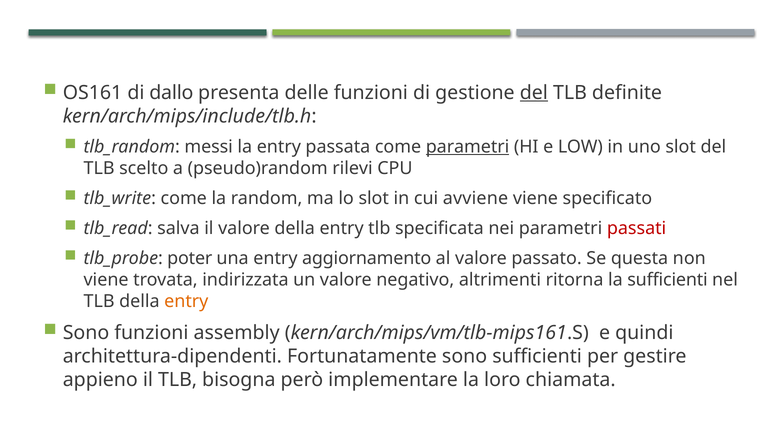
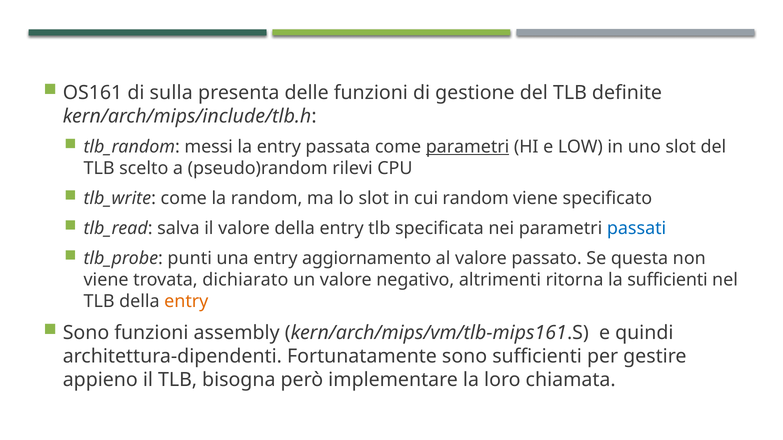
dallo: dallo -> sulla (171, 93)
del underline: present -> none (534, 93)
cui avviene: avviene -> random (476, 199)
passati colour: red -> blue (637, 229)
poter: poter -> punti (190, 259)
indirizzata: indirizzata -> dichiarato (245, 280)
